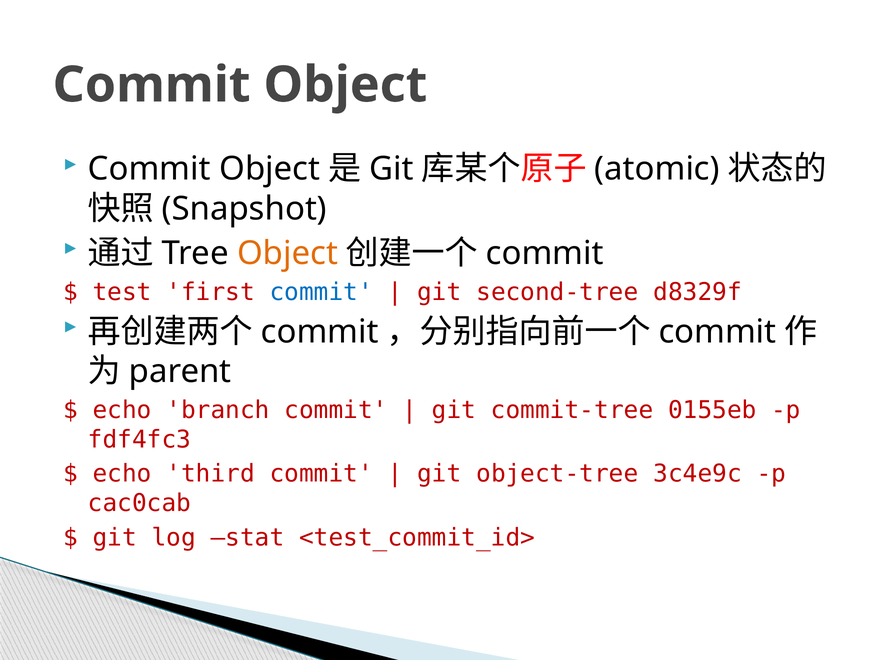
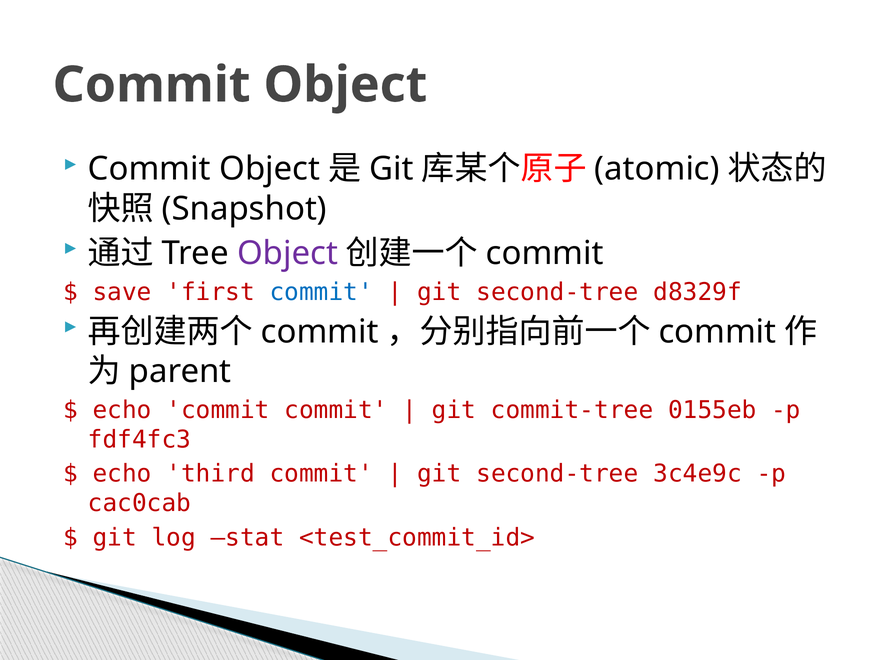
Object colour: orange -> purple (288, 253)
test: test -> save (122, 292)
echo branch: branch -> commit (218, 410)
object-tree: object-tree -> second-tree (557, 474)
